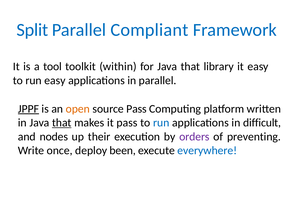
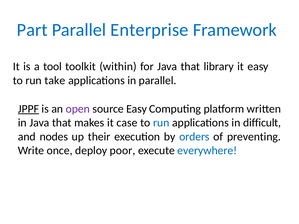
Split: Split -> Part (32, 30)
Compliant: Compliant -> Enterprise (149, 30)
run easy: easy -> take (55, 81)
open colour: orange -> purple (78, 109)
source Pass: Pass -> Easy (137, 109)
that underline: present -> none (62, 123)
it pass: pass -> case (127, 123)
orders colour: purple -> blue (194, 137)
been: been -> poor (123, 151)
